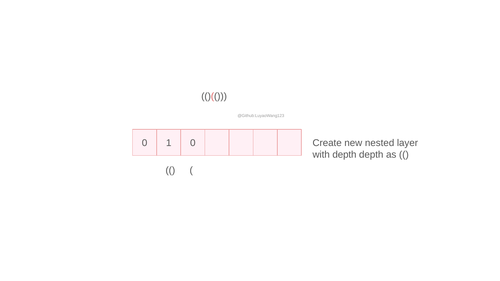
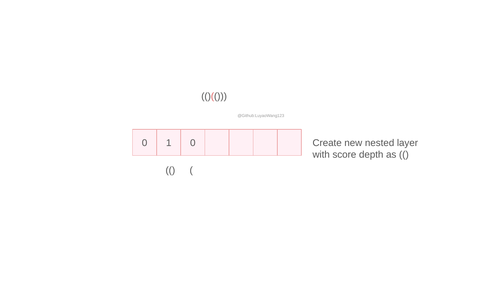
with depth: depth -> score (344, 155)
